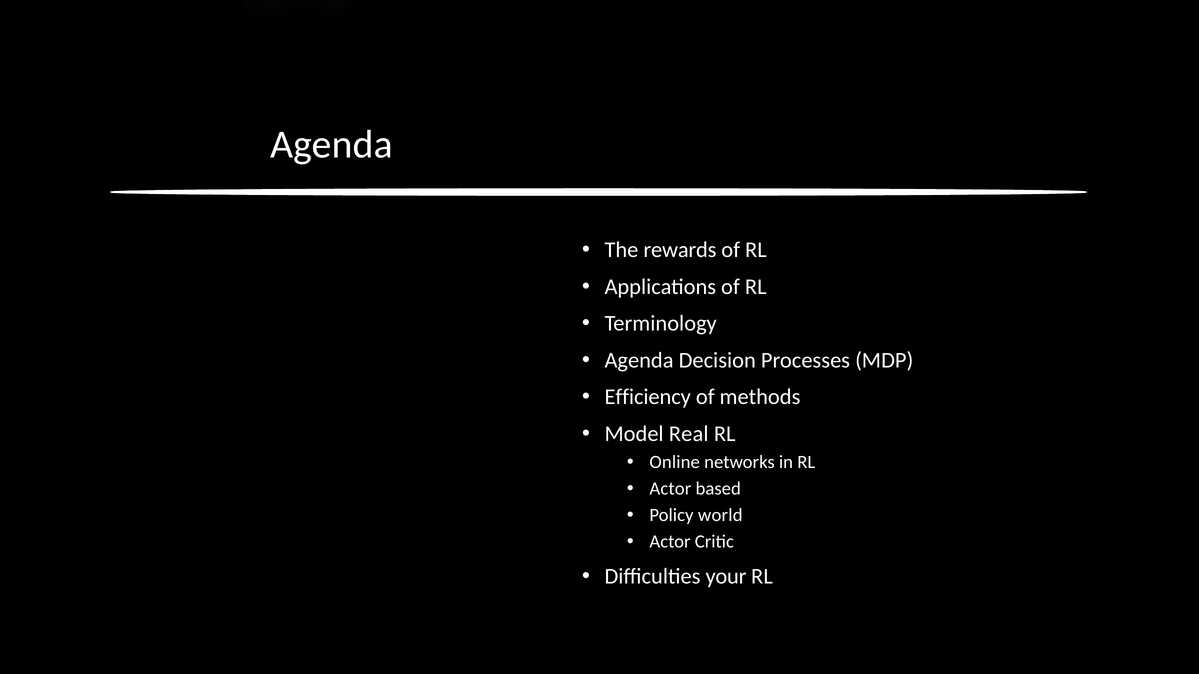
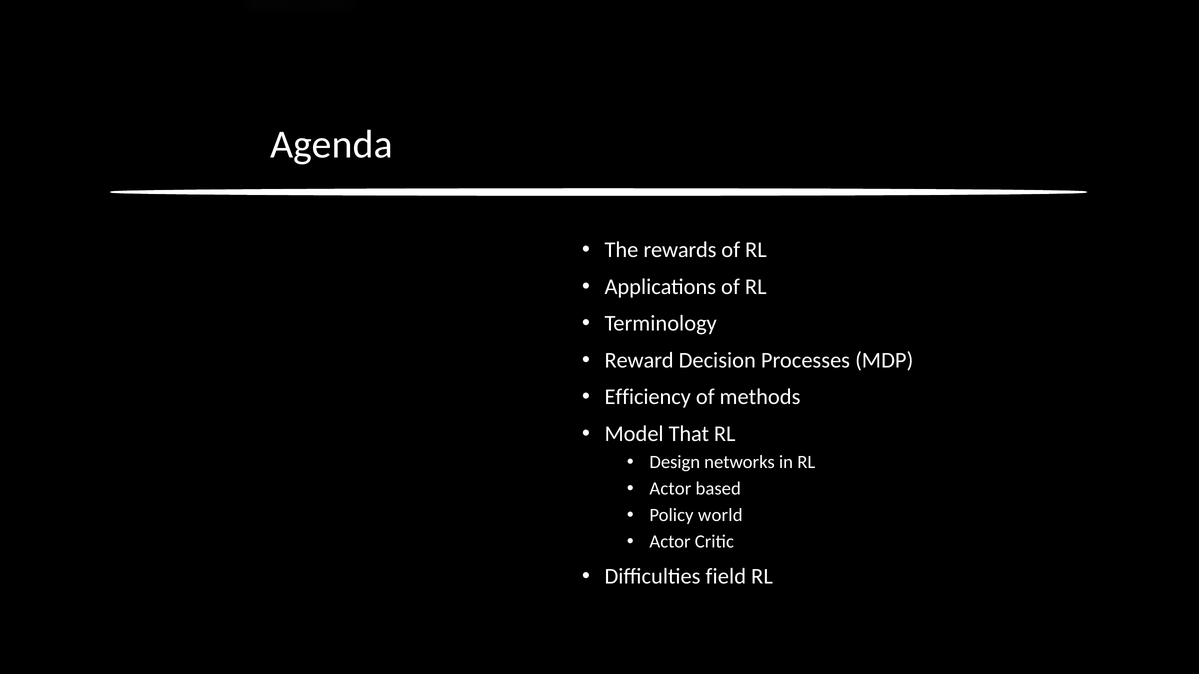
Agenda: Agenda -> Reward (639, 360)
Real: Real -> That (689, 434)
Online: Online -> Design (675, 462)
your: your -> field (726, 577)
